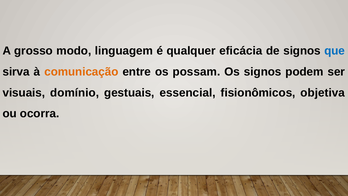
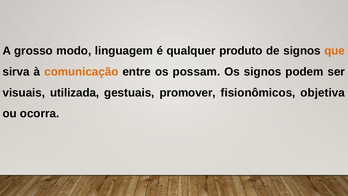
eficácia: eficácia -> produto (241, 51)
que colour: blue -> orange (335, 51)
domínio: domínio -> utilizada (75, 93)
essencial: essencial -> promover (188, 93)
